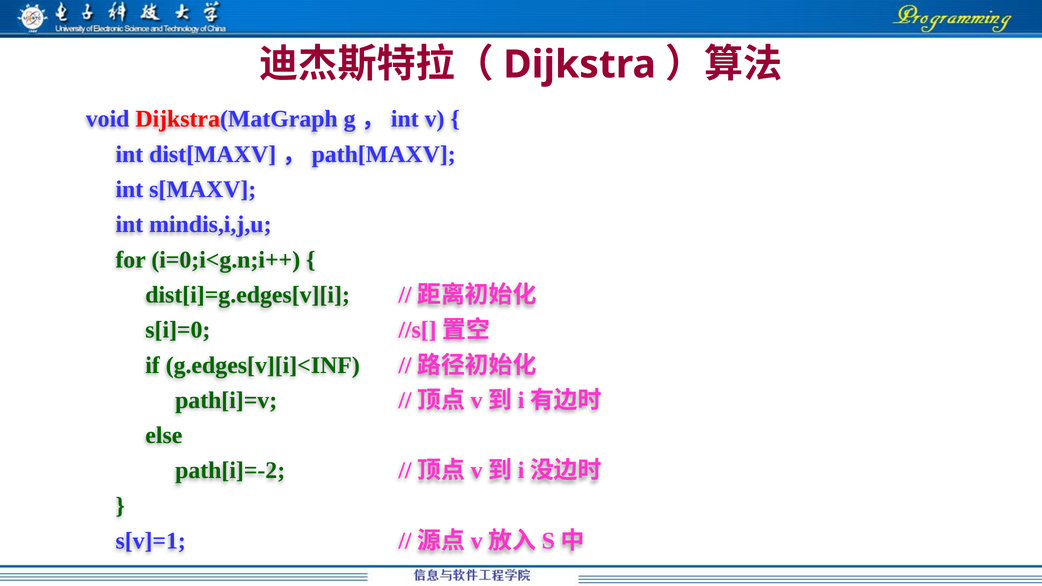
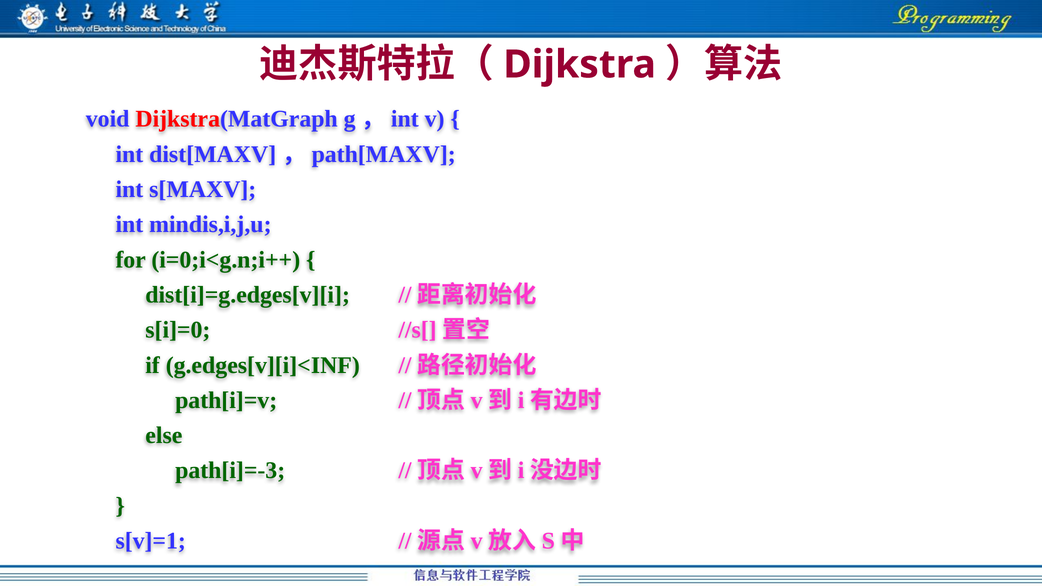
path[i]=-2: path[i]=-2 -> path[i]=-3 (230, 471)
